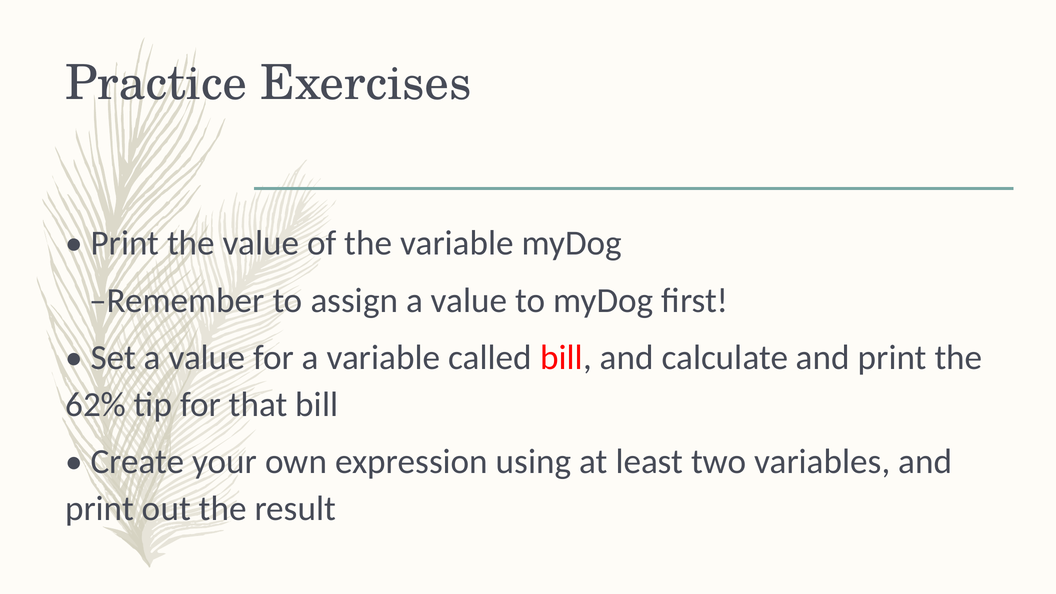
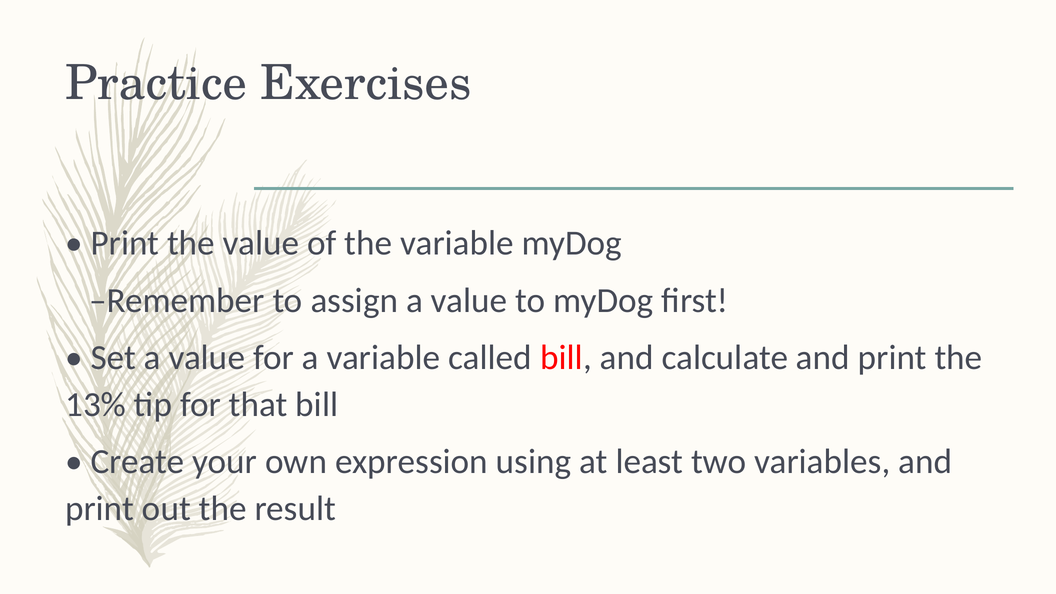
62%: 62% -> 13% (96, 405)
